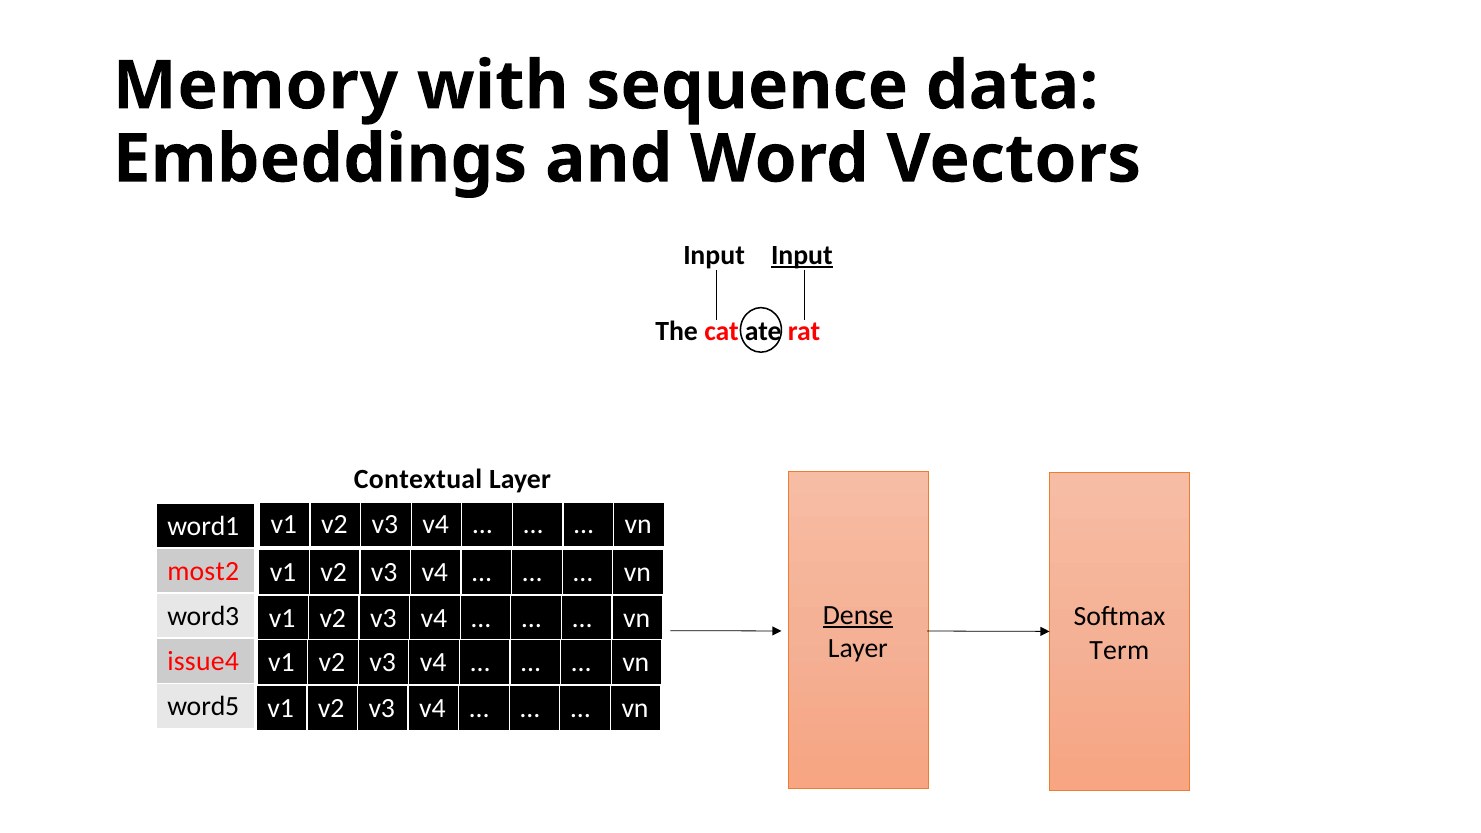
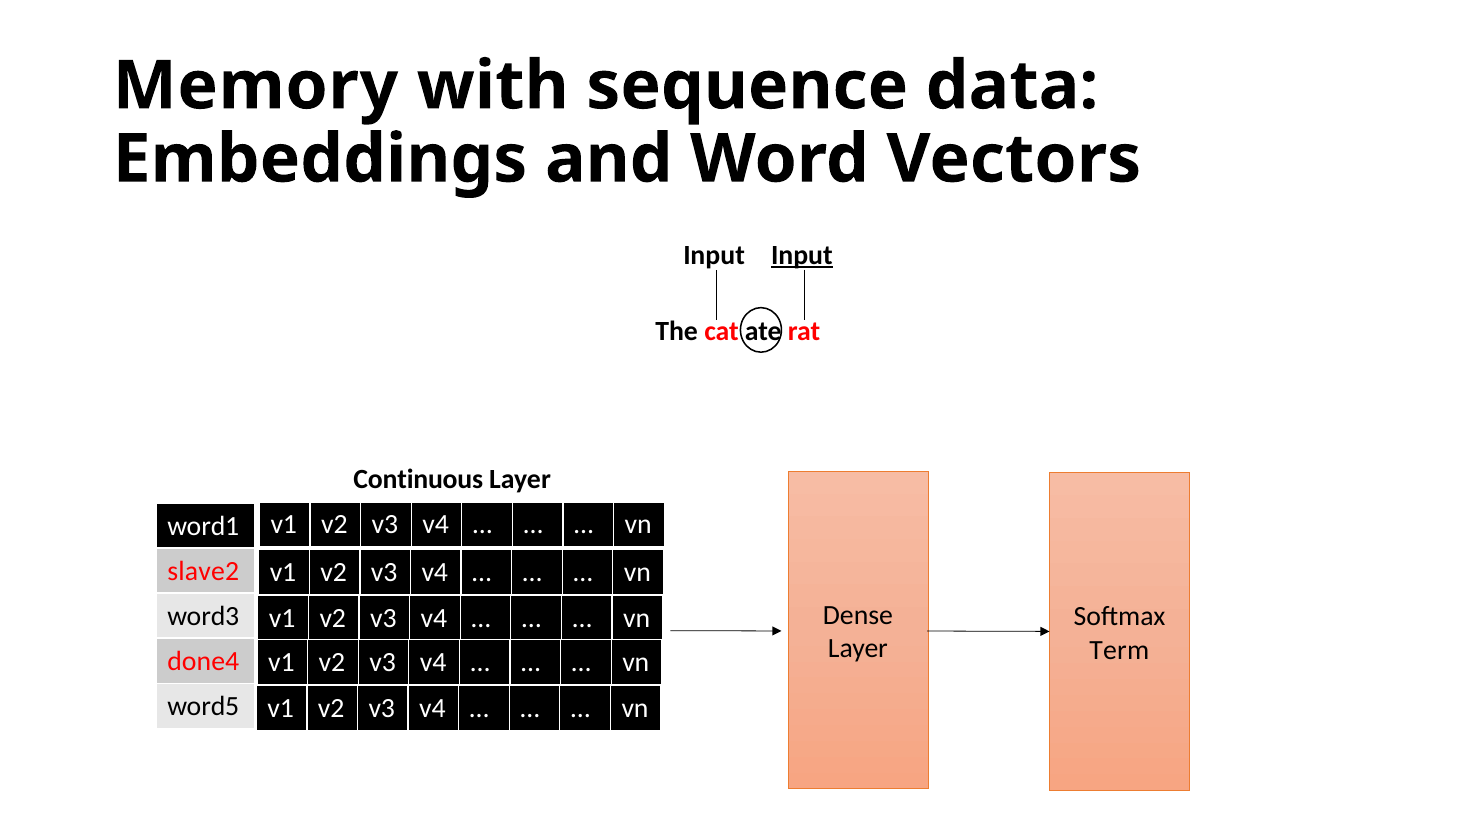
Contextual: Contextual -> Continuous (418, 479)
most2: most2 -> slave2 (203, 571)
Dense underline: present -> none (858, 615)
issue4: issue4 -> done4 (203, 661)
